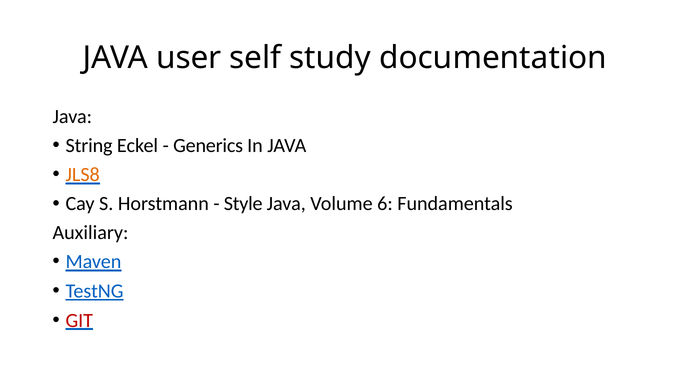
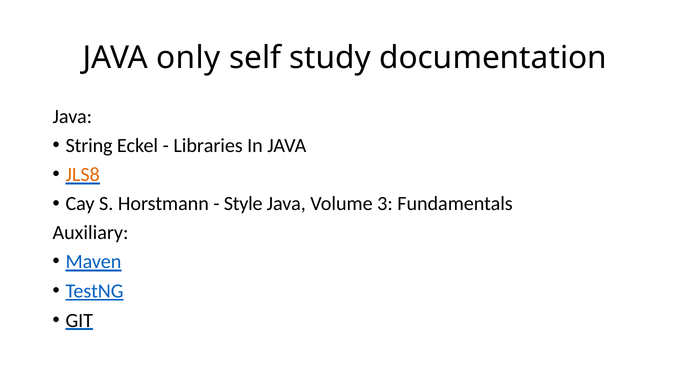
user: user -> only (188, 58)
Generics: Generics -> Libraries (208, 146)
6: 6 -> 3 (385, 204)
GIT colour: red -> black (79, 320)
